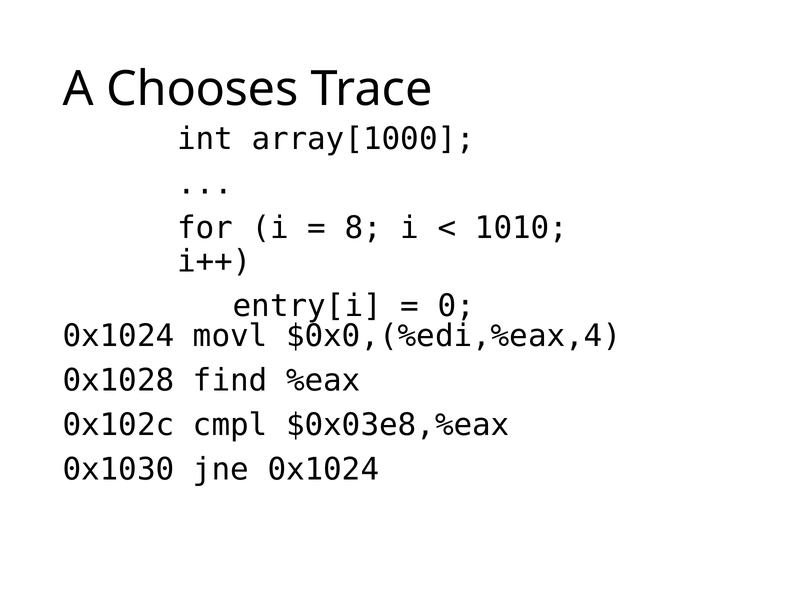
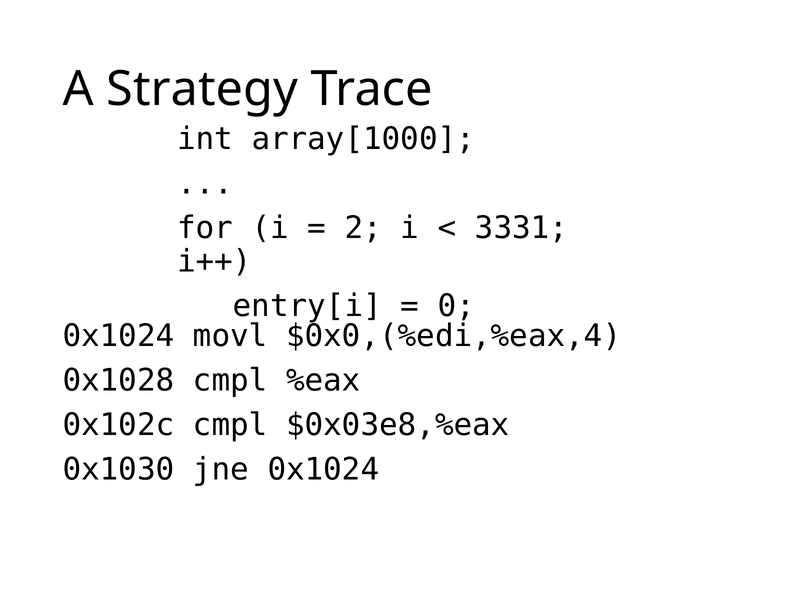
Chooses: Chooses -> Strategy (202, 89)
8: 8 -> 2 (363, 228)
1010: 1010 -> 3331 (522, 228)
0x1028 find: find -> cmpl (230, 380)
